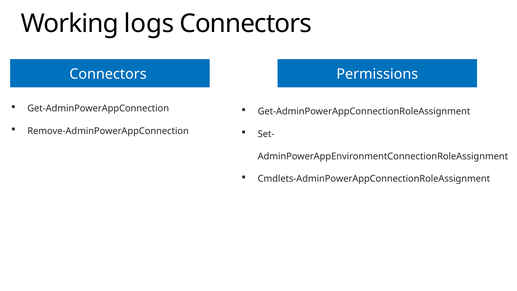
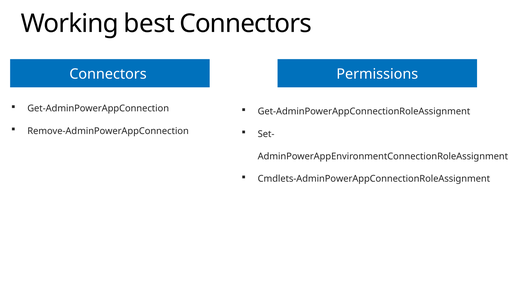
logs: logs -> best (149, 23)
